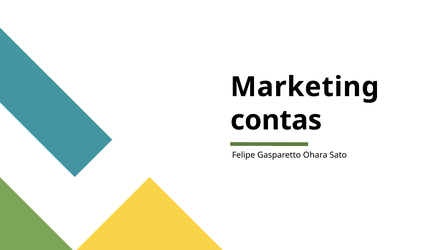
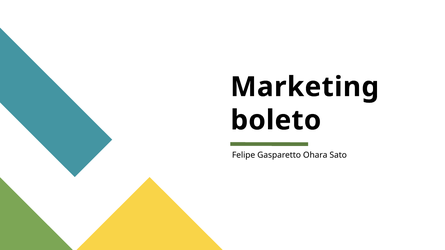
contas: contas -> boleto (276, 120)
